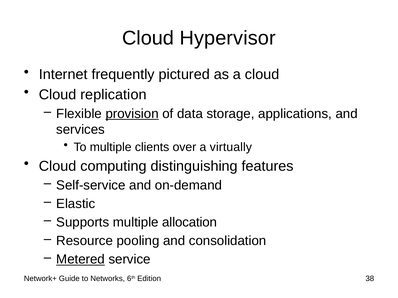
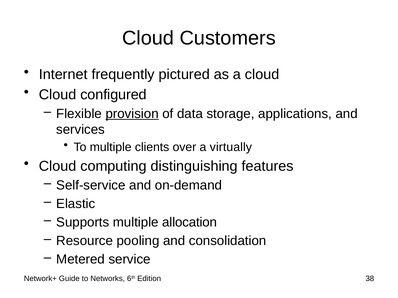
Hypervisor: Hypervisor -> Customers (228, 38)
replication: replication -> configured (114, 95)
Metered underline: present -> none (81, 260)
